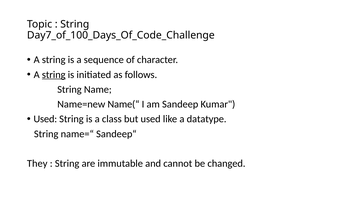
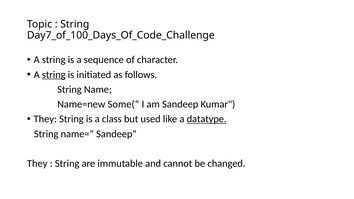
Name(“: Name(“ -> Some(“ (123, 104)
Used: Used -> They (45, 119)
datatype underline: none -> present (207, 119)
